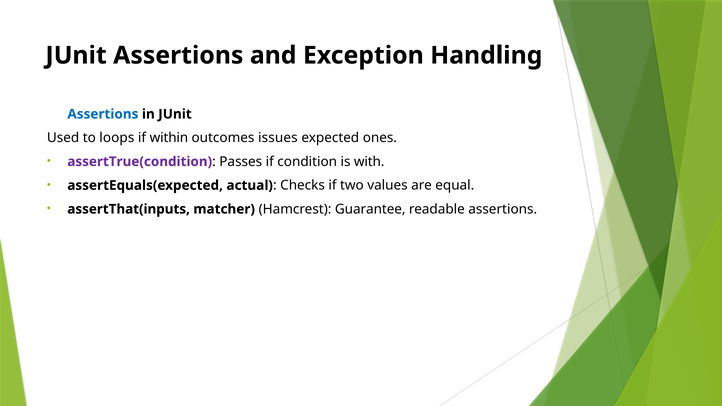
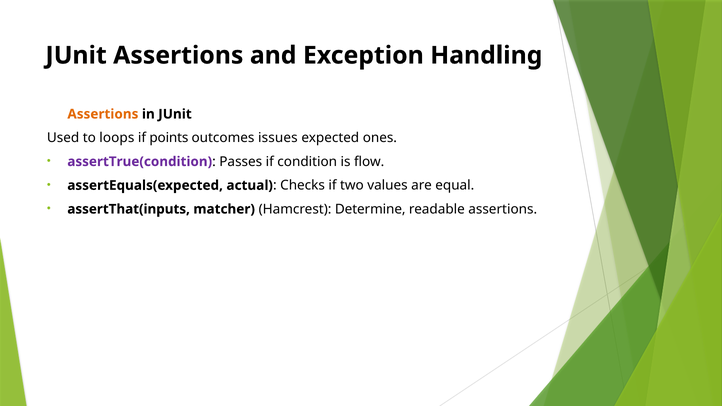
Assertions colour: blue -> orange (103, 114)
within: within -> points (169, 138)
with: with -> flow (369, 162)
Guarantee: Guarantee -> Determine (370, 209)
